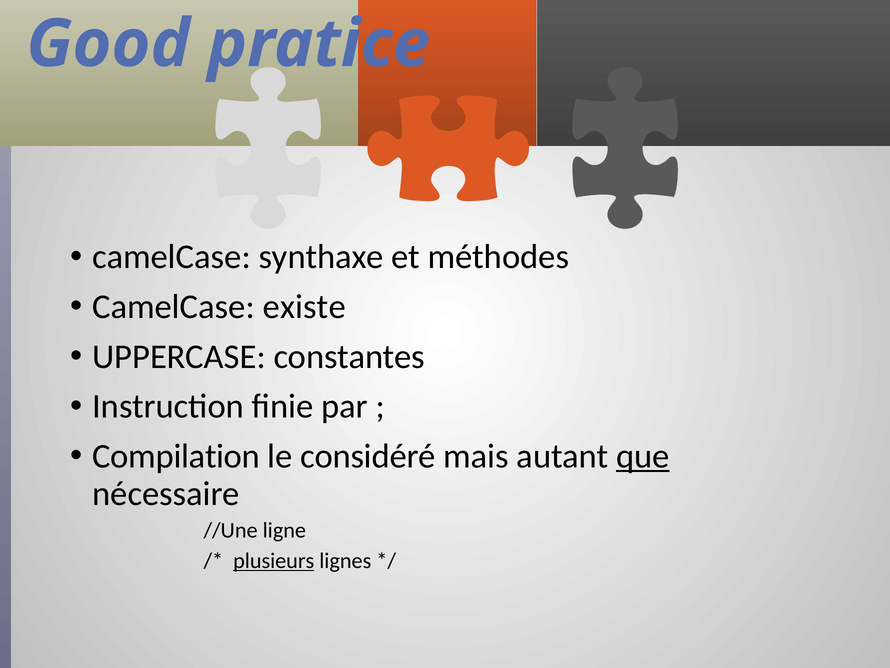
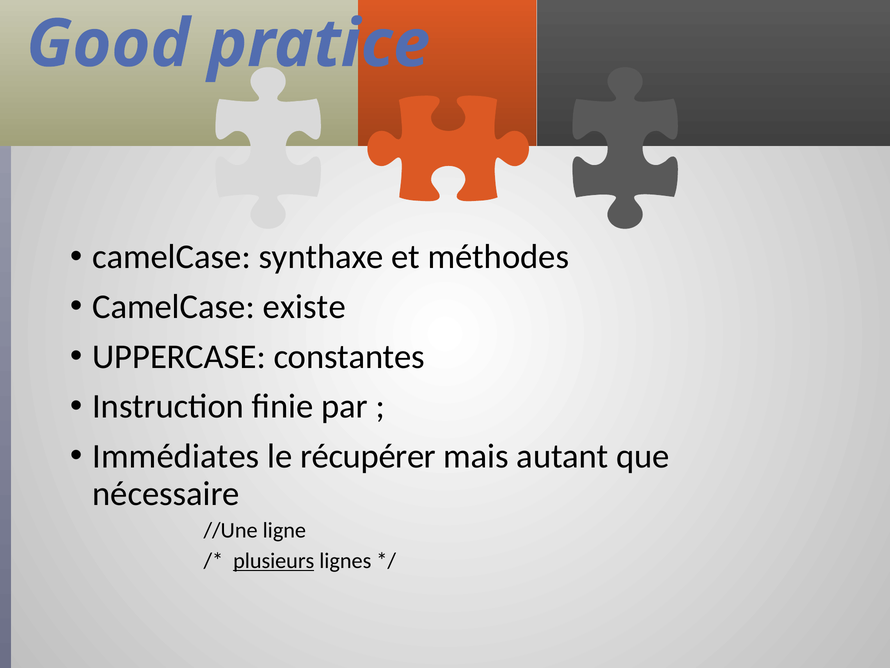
Compilation: Compilation -> Immédiates (176, 456)
considéré: considéré -> récupérer (368, 456)
que underline: present -> none (643, 456)
